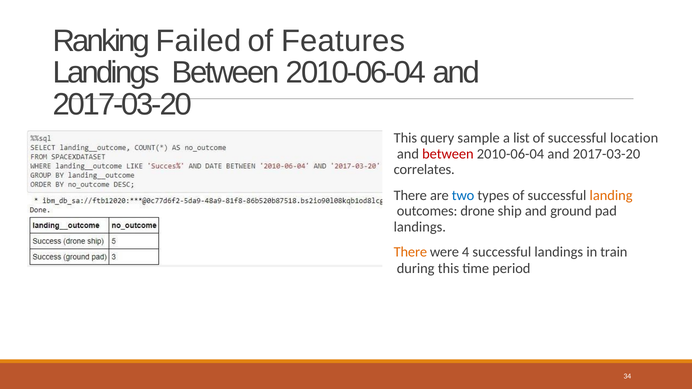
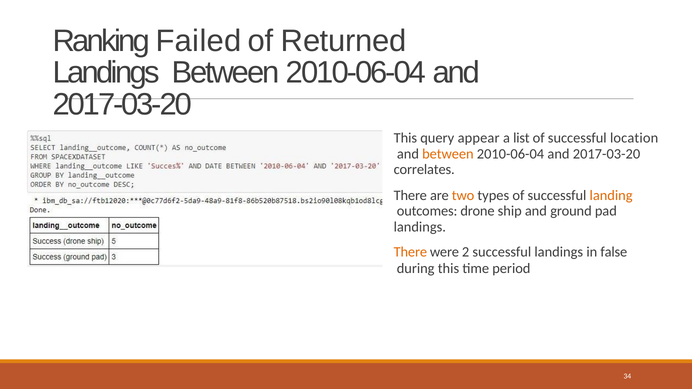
Features: Features -> Returned (344, 41)
sample: sample -> appear (479, 138)
between colour: red -> orange (448, 154)
two colour: blue -> orange (463, 195)
4: 4 -> 2 (466, 252)
train: train -> false (614, 252)
